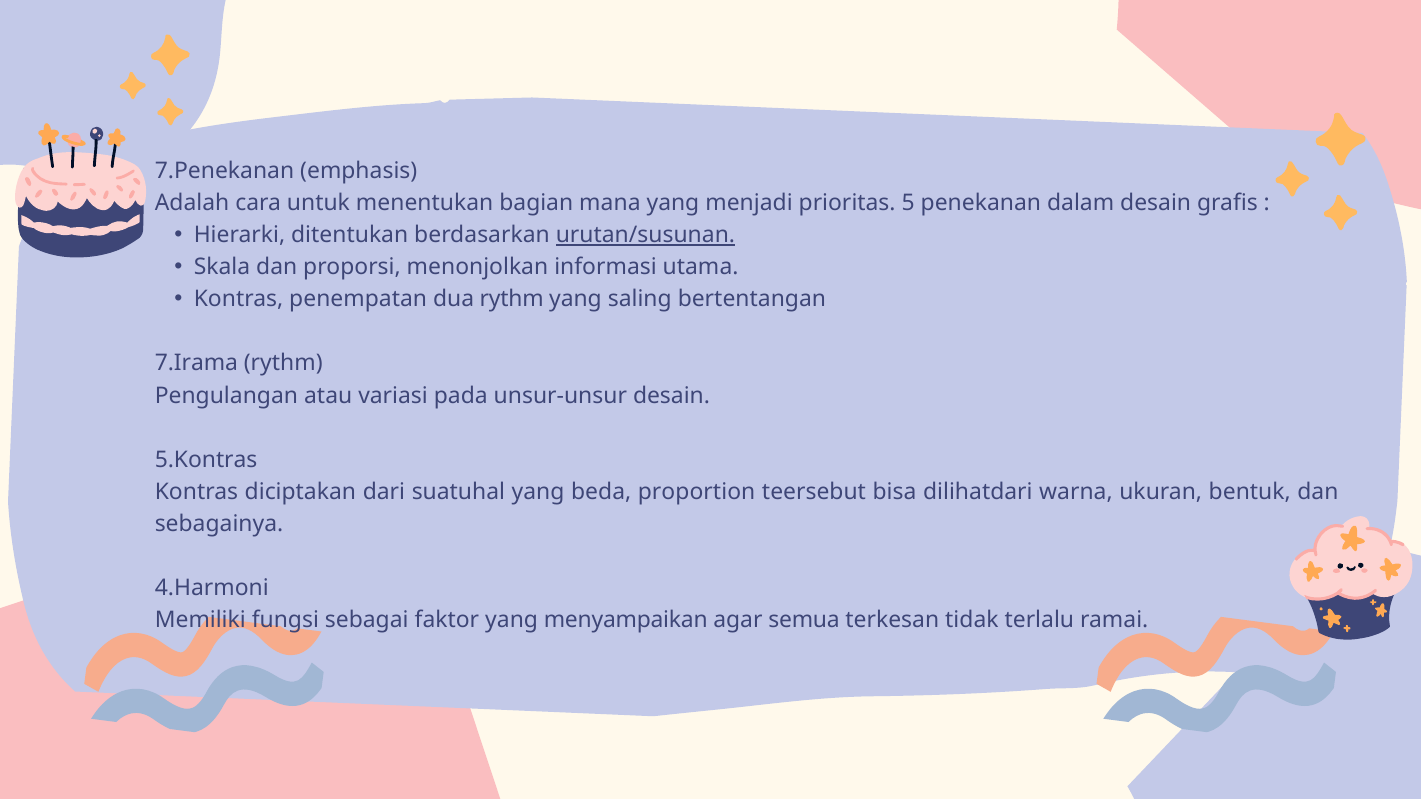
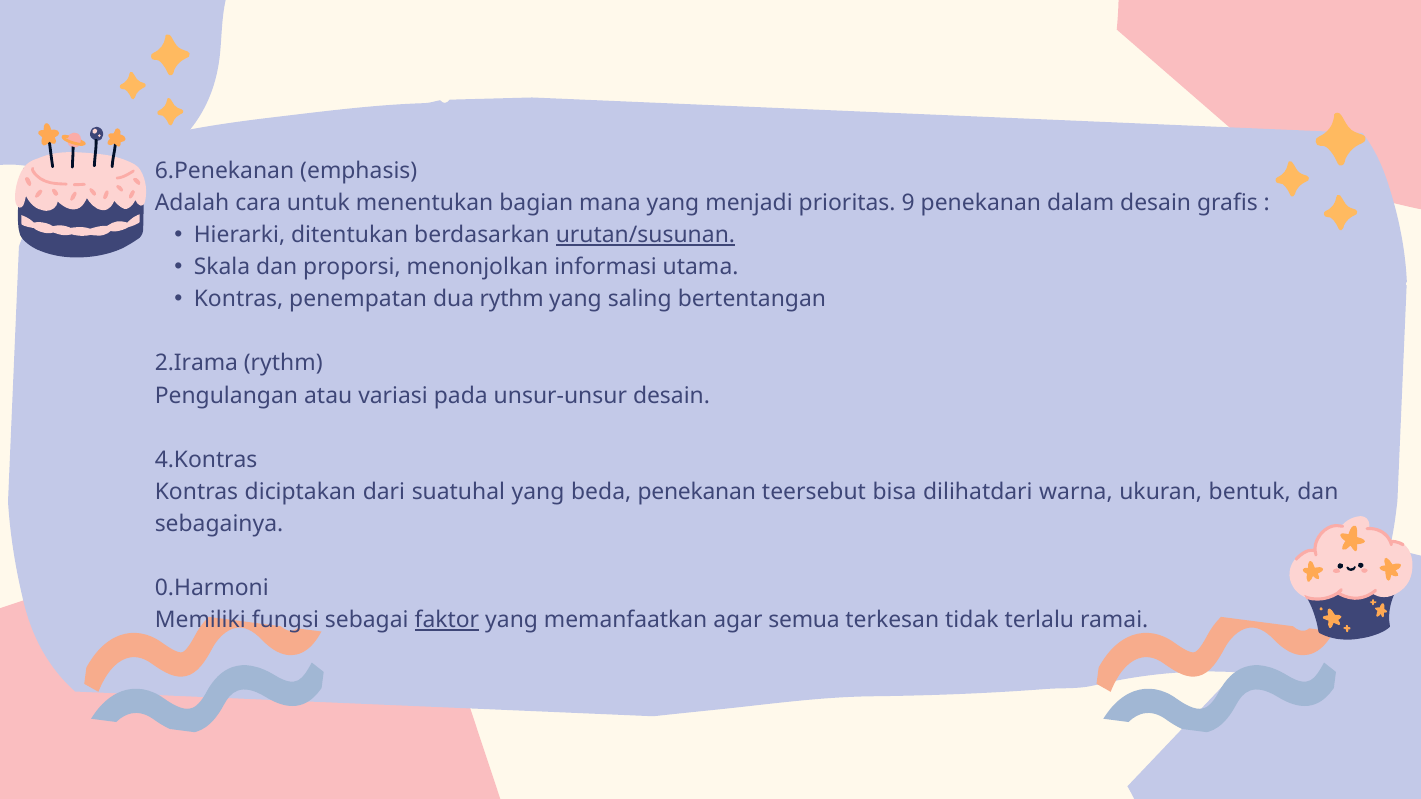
7.Penekanan: 7.Penekanan -> 6.Penekanan (224, 171)
5: 5 -> 9 (908, 203)
7.Irama: 7.Irama -> 2.Irama (196, 364)
5.Kontras: 5.Kontras -> 4.Kontras (206, 460)
beda proportion: proportion -> penekanan (697, 492)
4.Harmoni: 4.Harmoni -> 0.Harmoni (212, 588)
faktor underline: none -> present (447, 620)
menyampaikan: menyampaikan -> memanfaatkan (626, 620)
